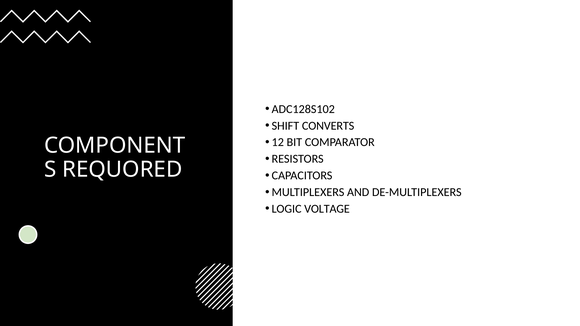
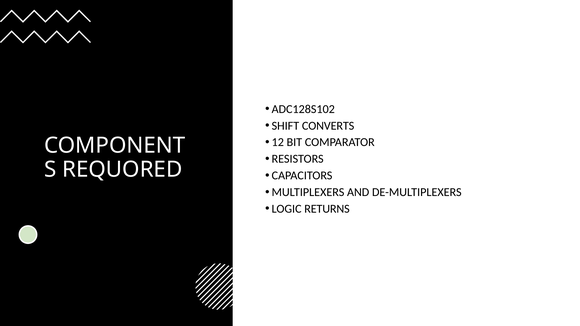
VOLTAGE: VOLTAGE -> RETURNS (327, 209)
